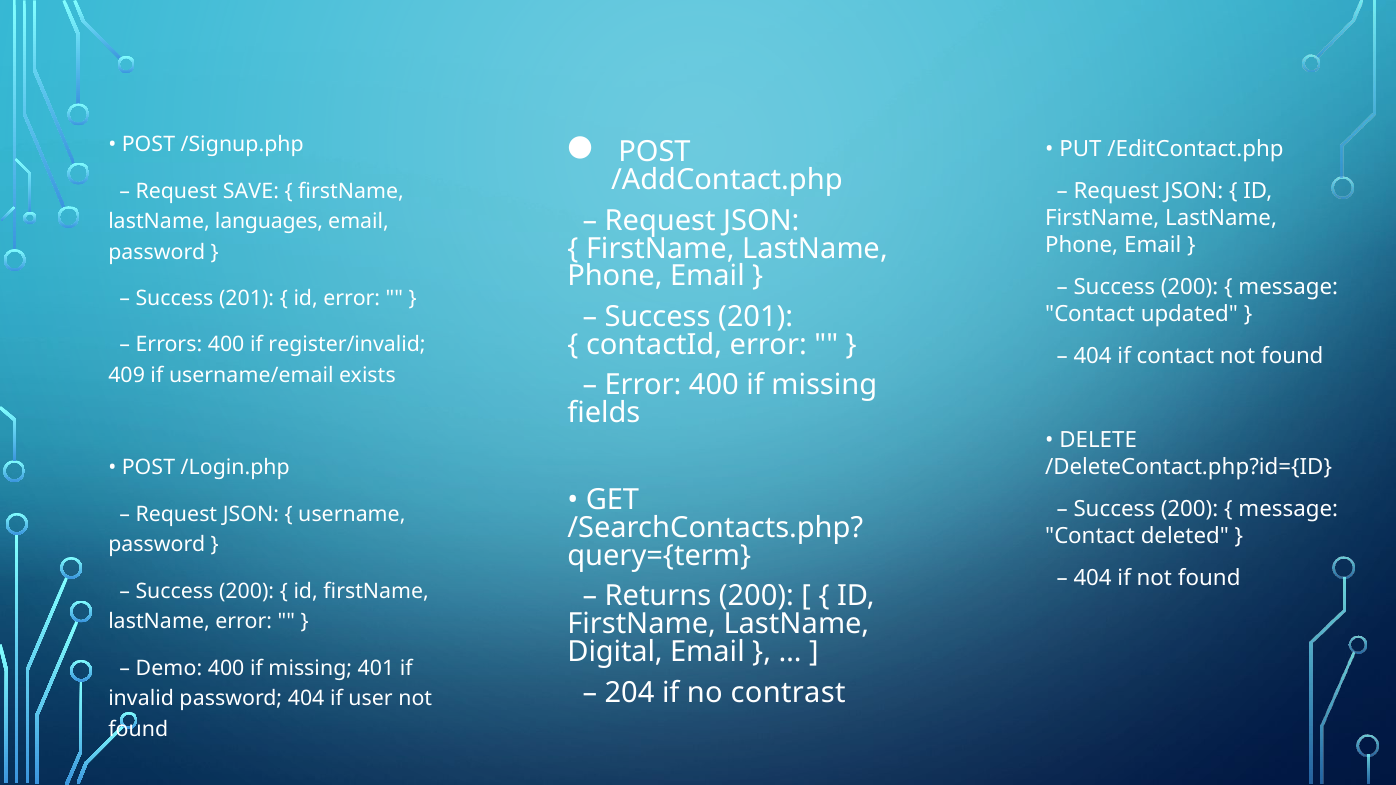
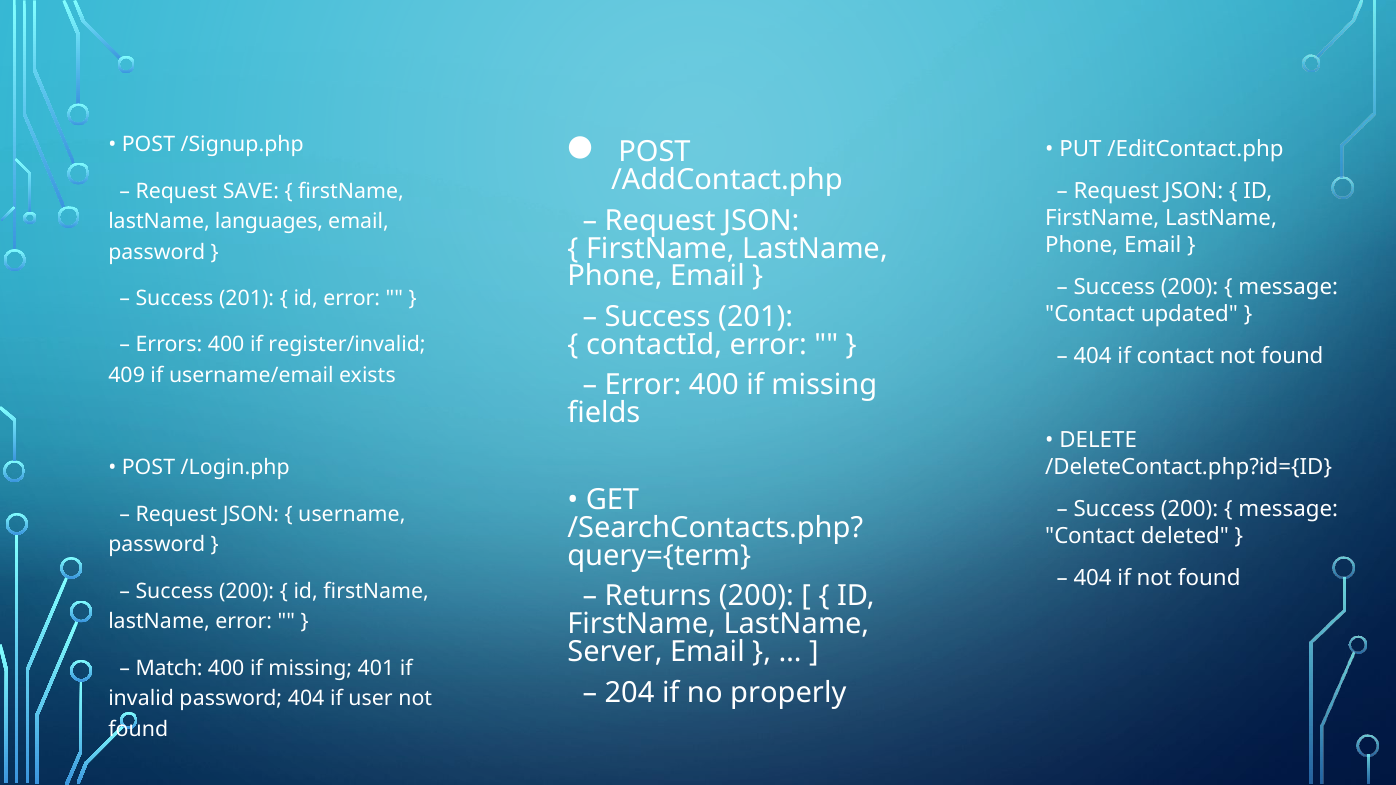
Digital: Digital -> Server (615, 652)
Demo: Demo -> Match (169, 668)
contrast: contrast -> properly (788, 693)
